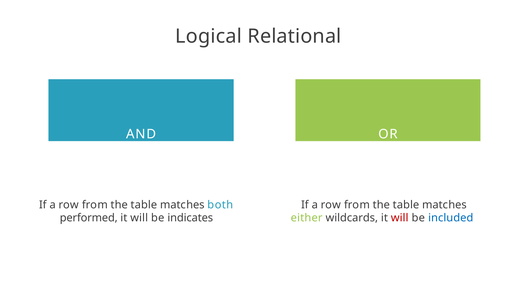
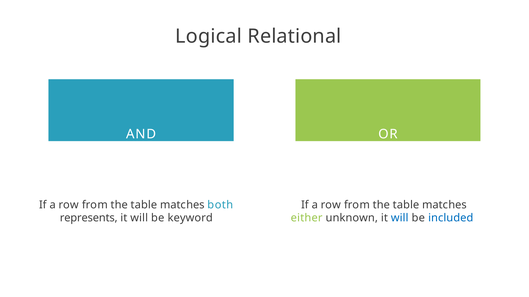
performed: performed -> represents (89, 218)
indicates: indicates -> keyword (190, 218)
wildcards: wildcards -> unknown (352, 218)
will colour: red -> blue (400, 218)
